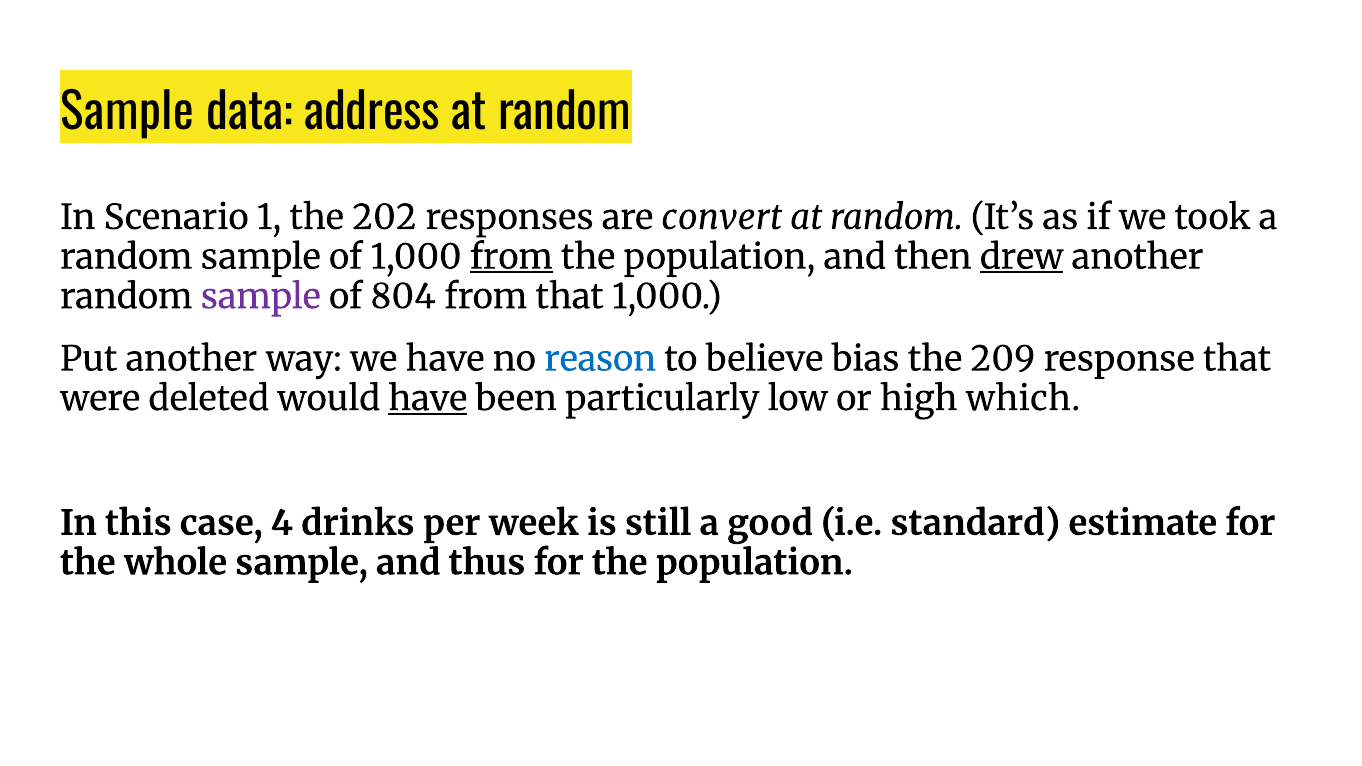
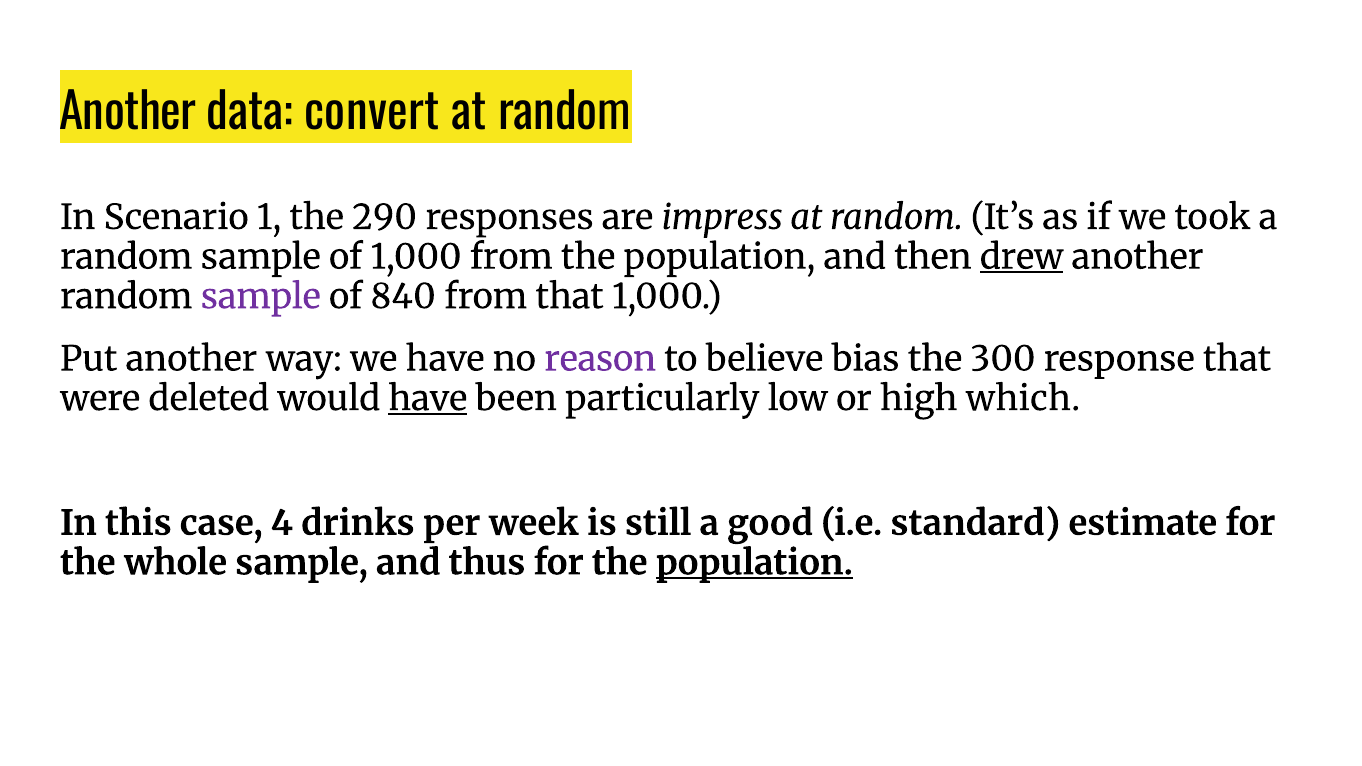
Sample: Sample -> Another (128, 113)
address: address -> convert (372, 113)
202: 202 -> 290 (384, 218)
convert: convert -> impress (722, 218)
from underline: present -> none (511, 257)
804: 804 -> 840 (403, 297)
reason colour: blue -> purple (600, 359)
209: 209 -> 300 (1003, 359)
population underline: none -> present (754, 563)
